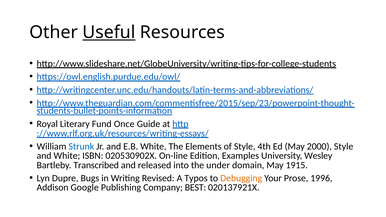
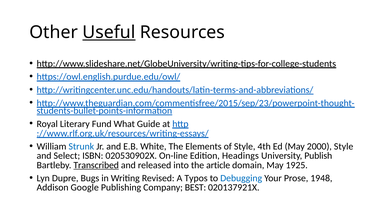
Once: Once -> What (124, 124)
and White: White -> Select (67, 156)
Examples: Examples -> Headings (240, 156)
Wesley: Wesley -> Publish (318, 156)
Transcribed underline: none -> present (96, 165)
under: under -> article (218, 165)
1915: 1915 -> 1925 (297, 165)
Debugging colour: orange -> blue (241, 178)
1996: 1996 -> 1948 (321, 178)
